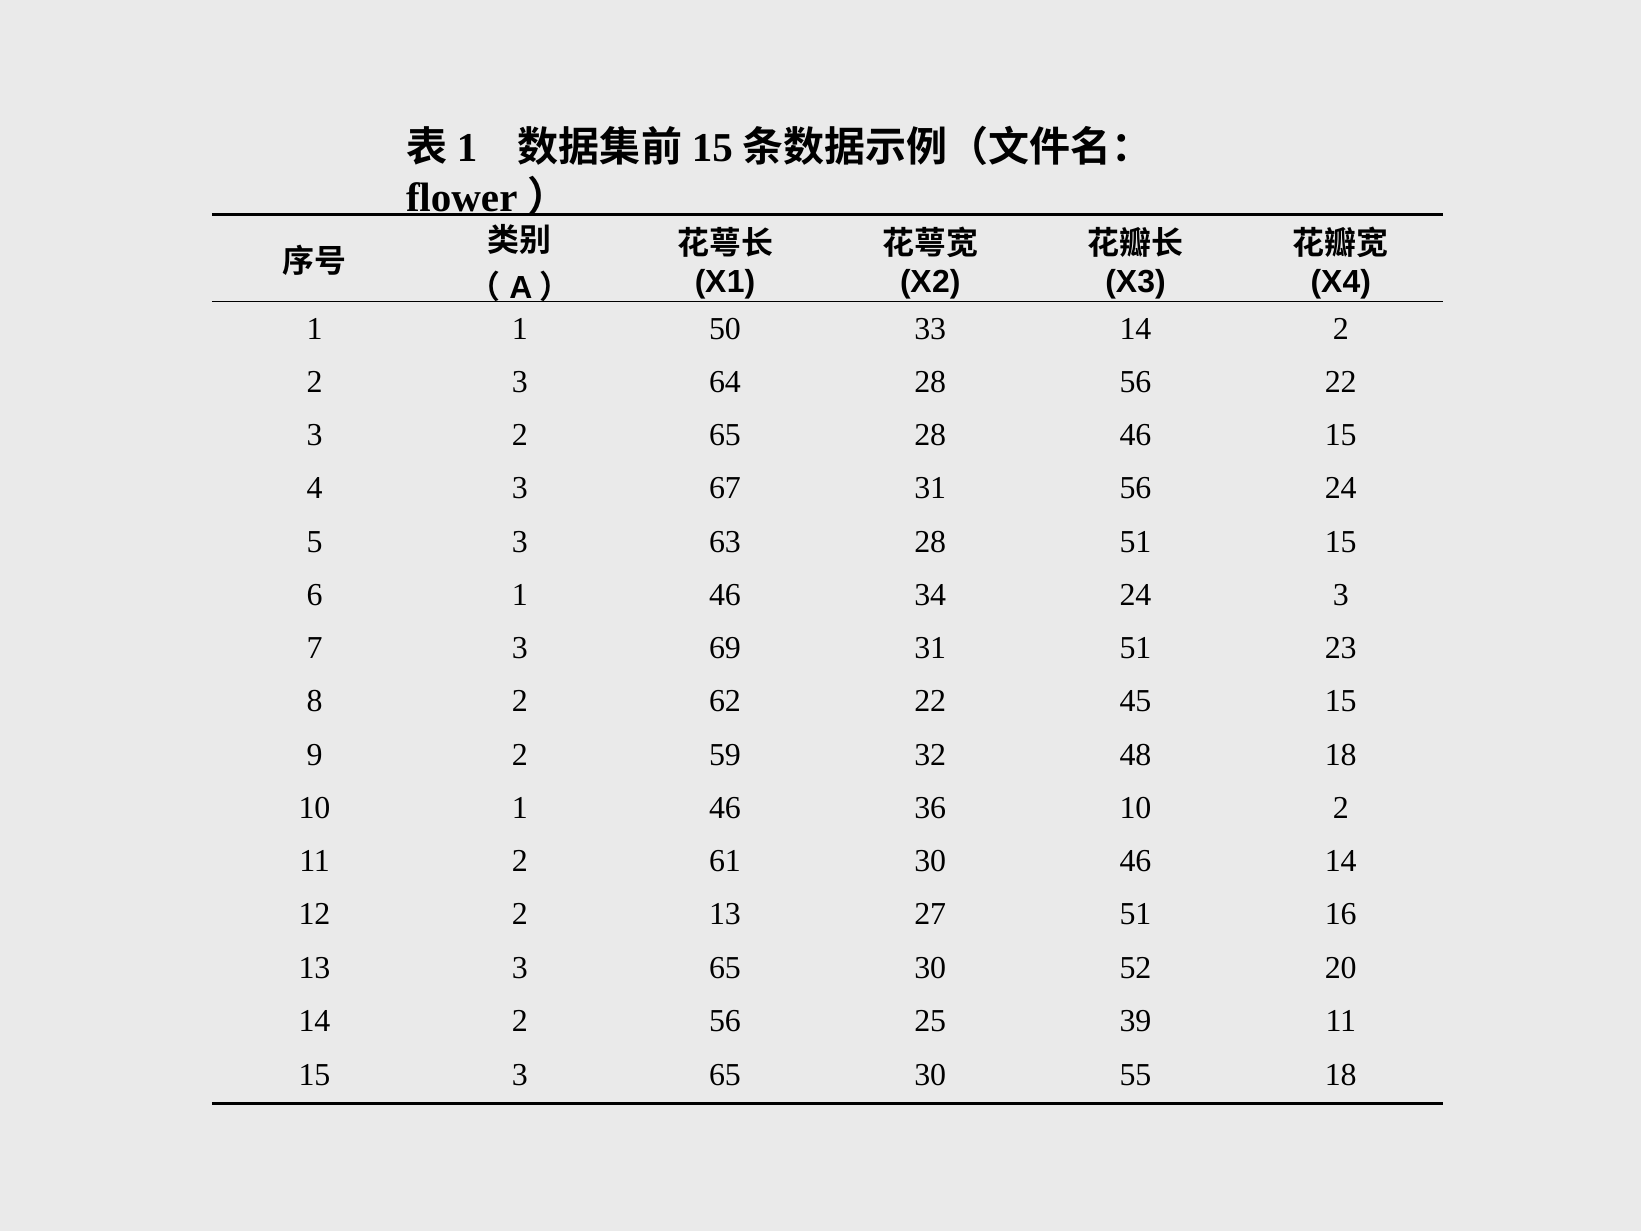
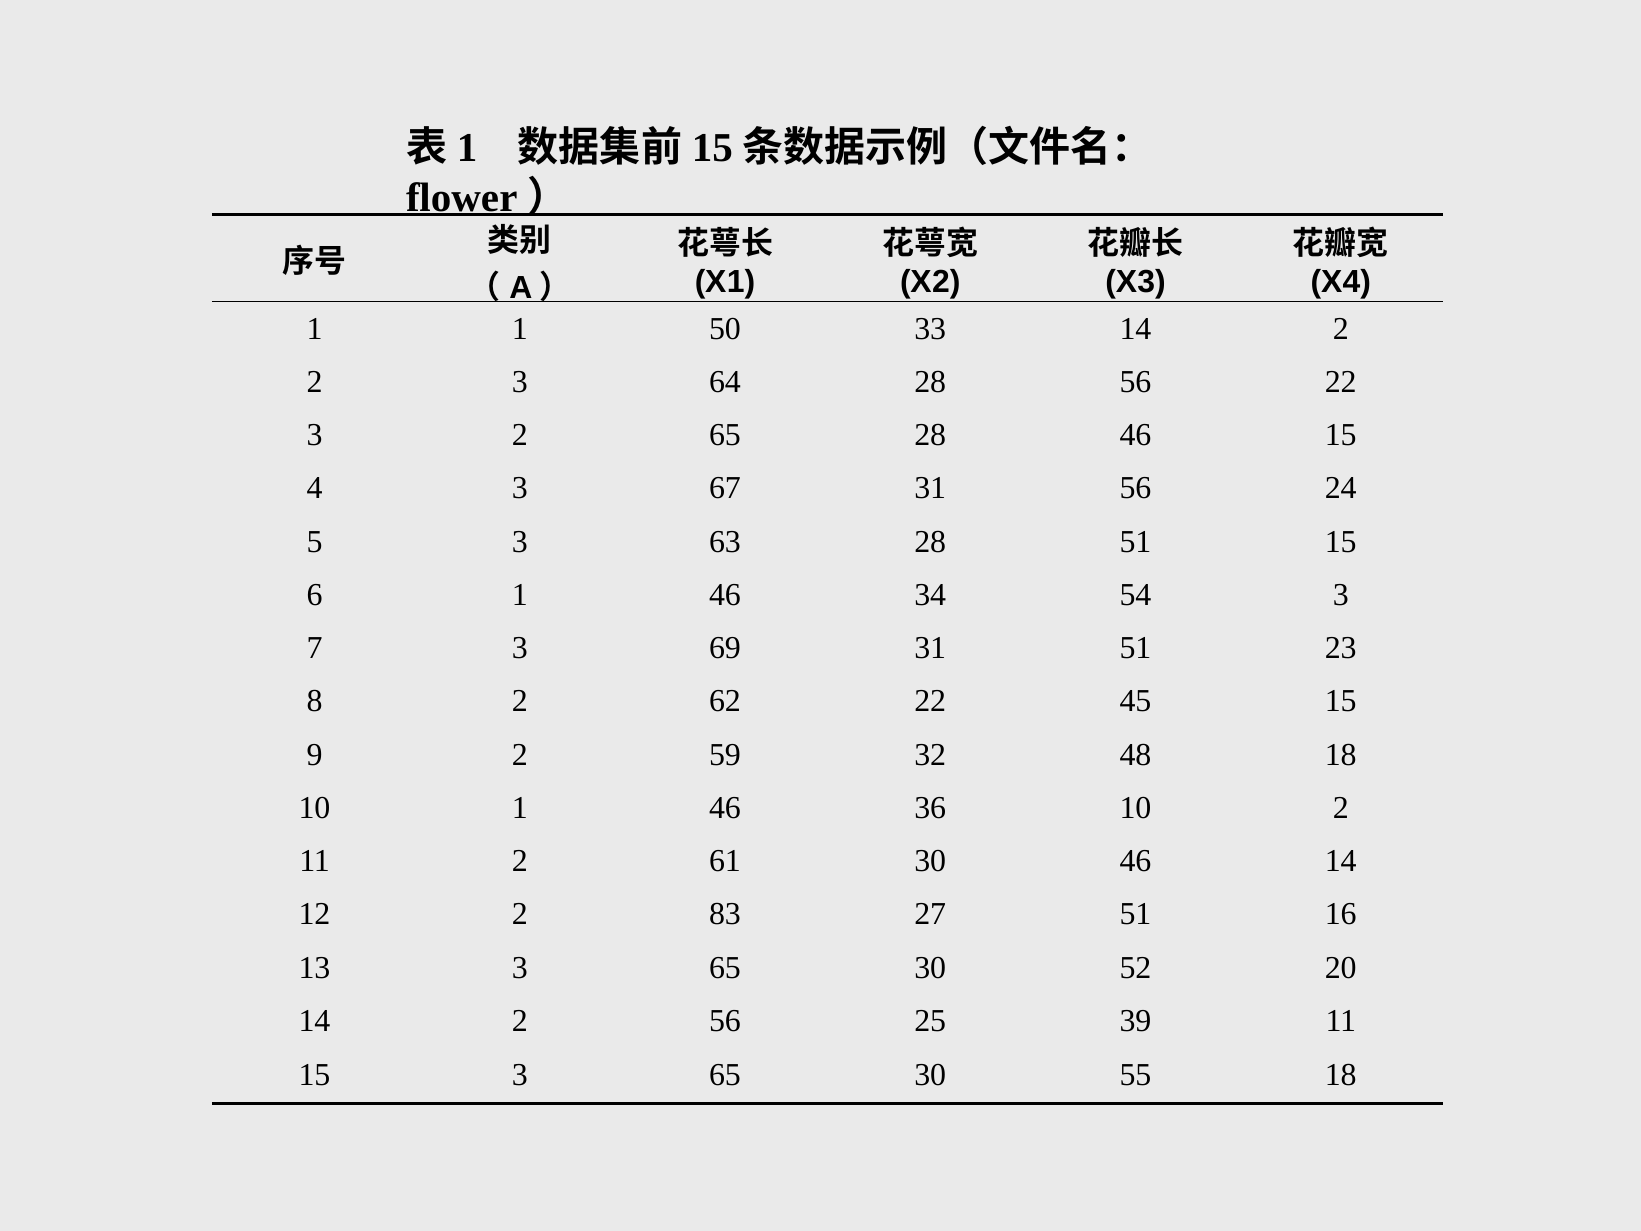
34 24: 24 -> 54 (1136, 595)
2 13: 13 -> 83 (725, 914)
